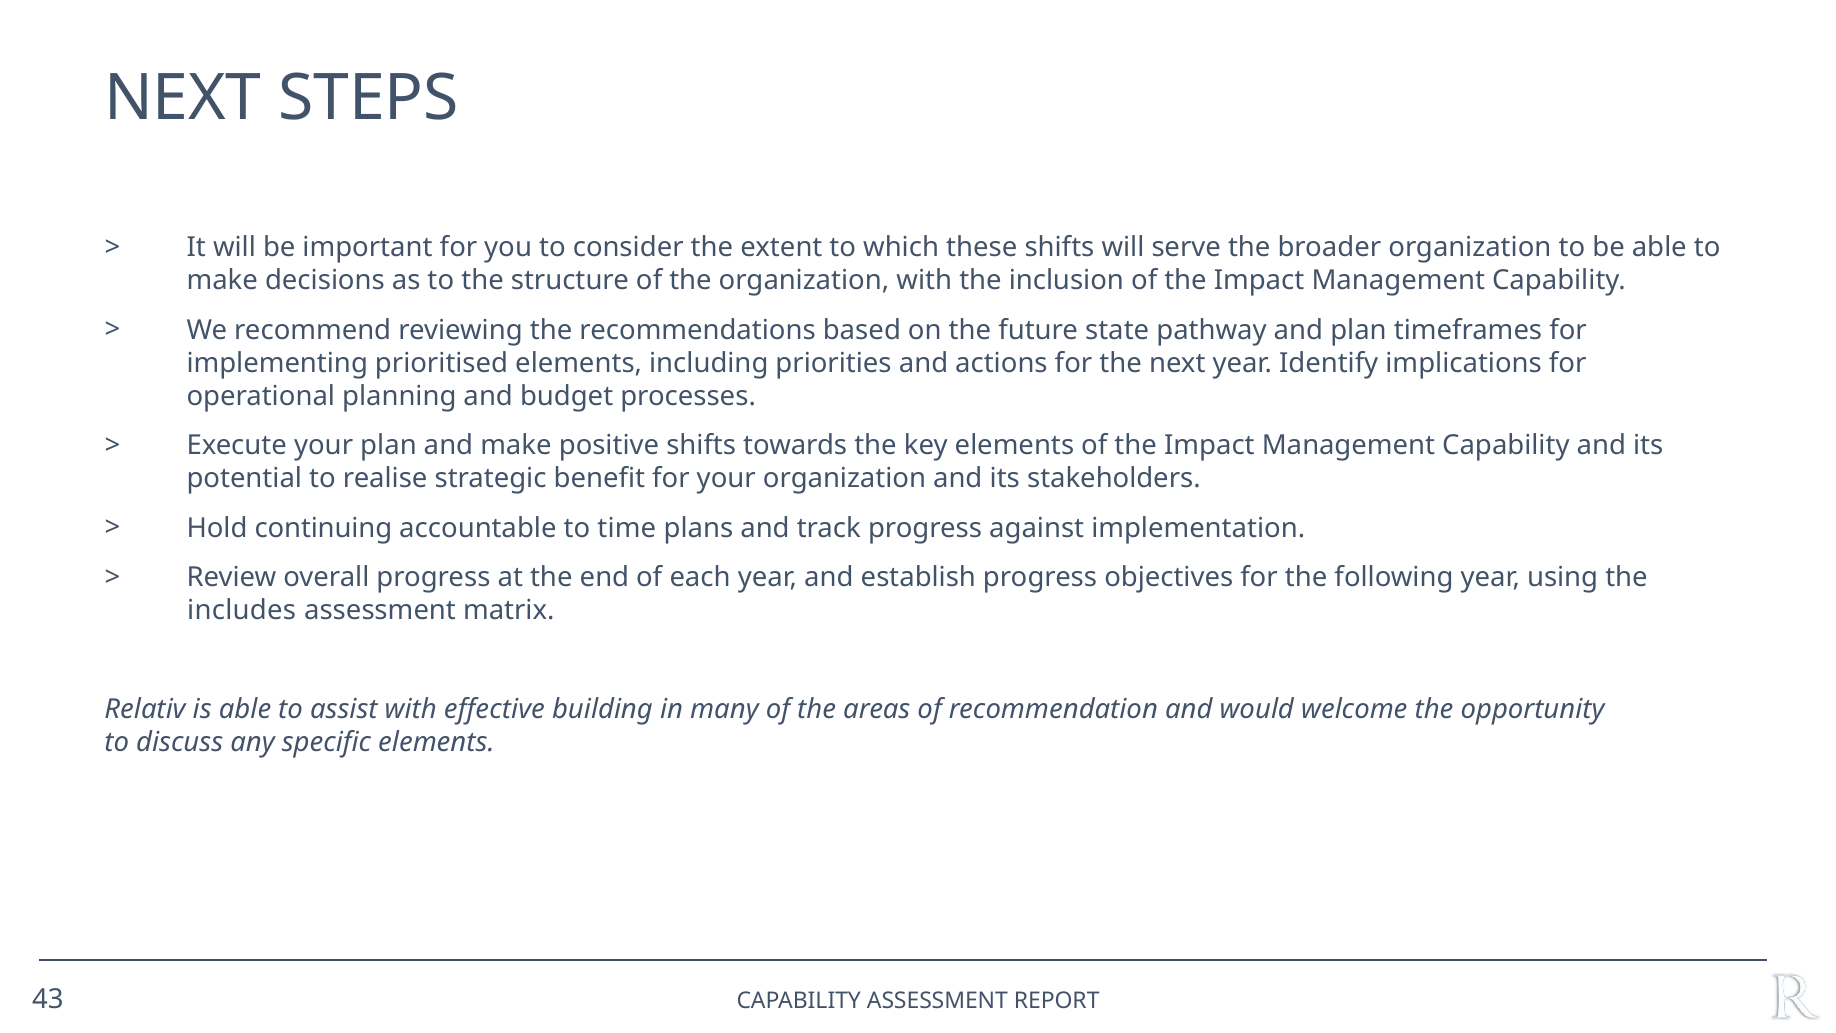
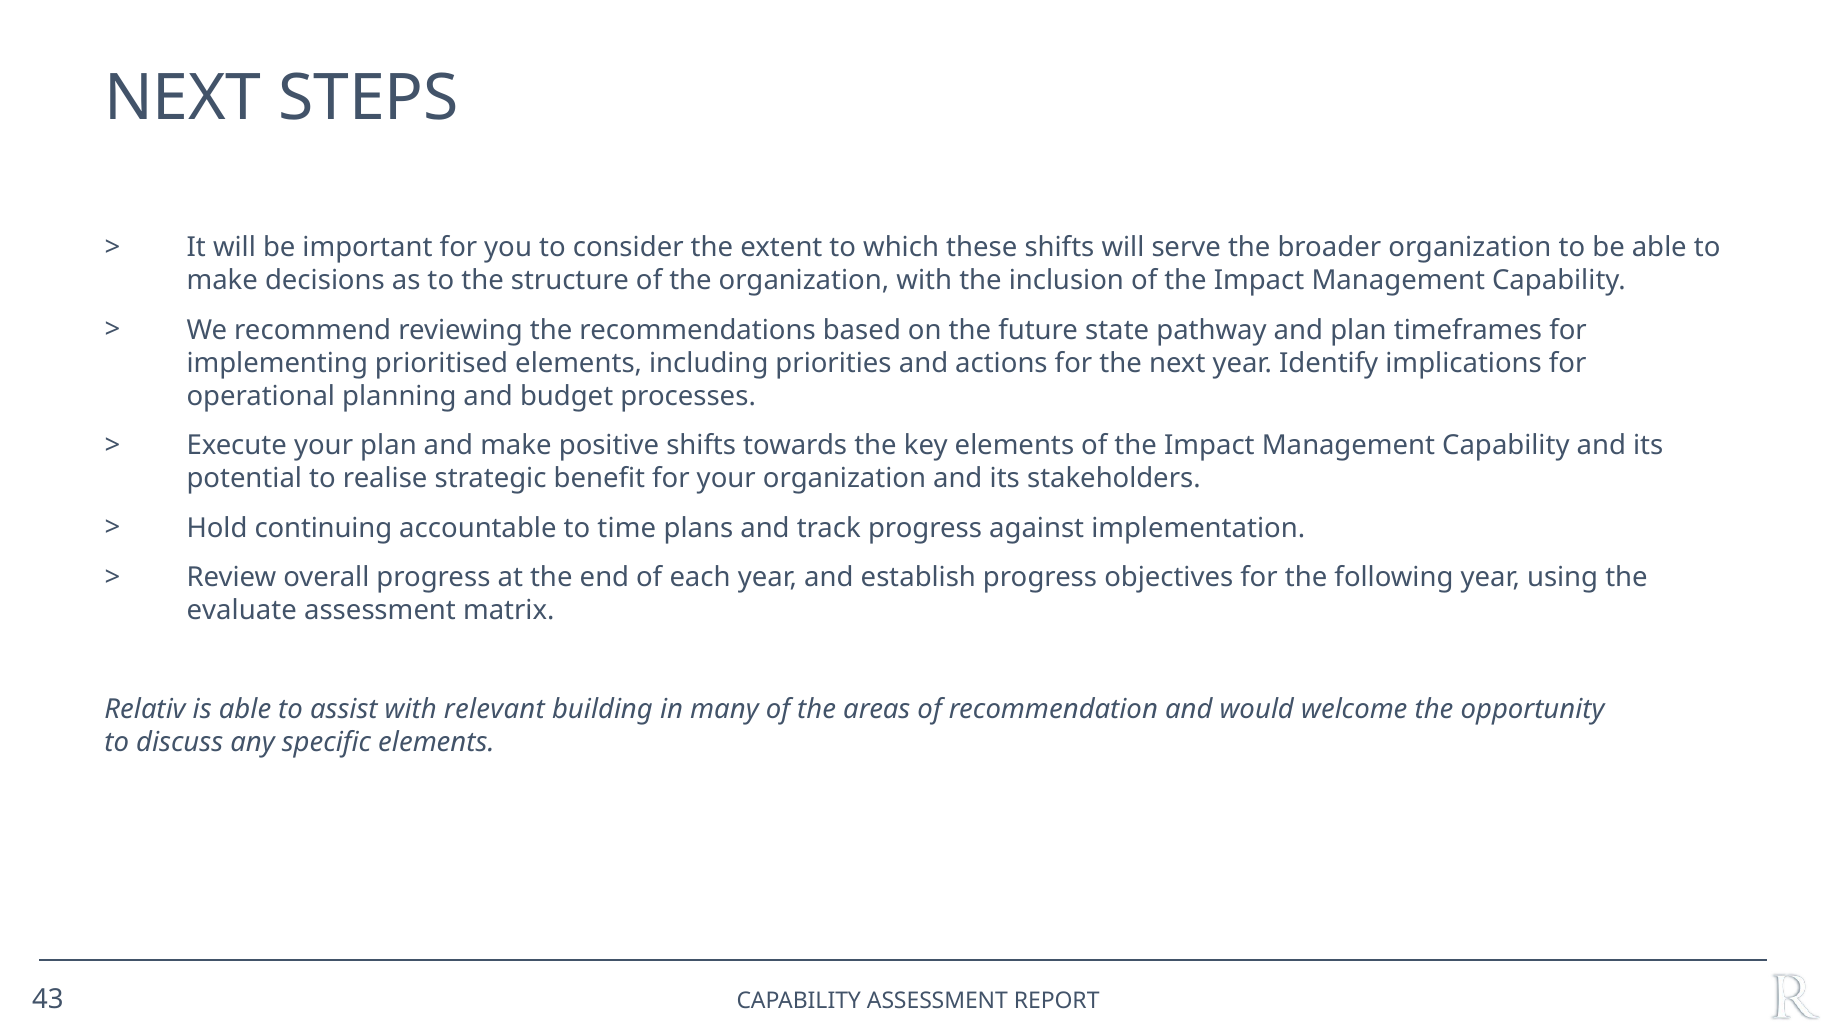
includes: includes -> evaluate (242, 610)
effective: effective -> relevant (494, 709)
